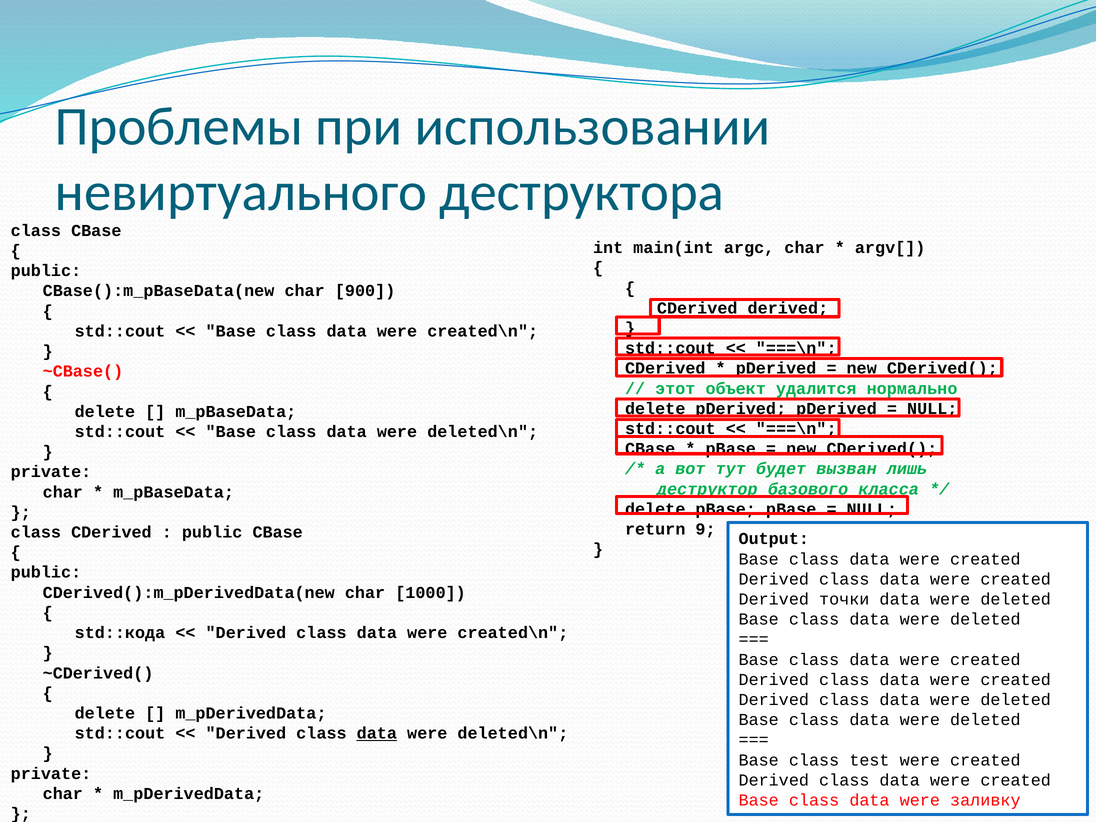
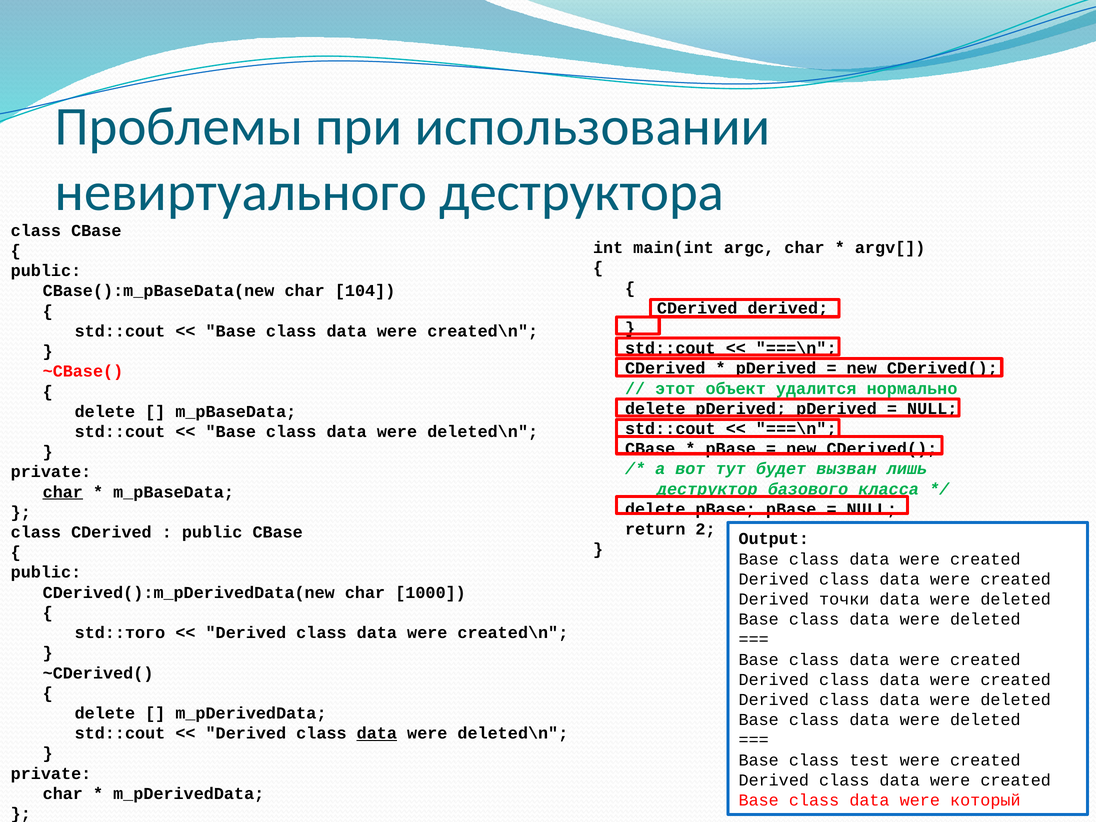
900: 900 -> 104 (365, 291)
char underline: none -> present (63, 492)
9: 9 -> 2 (706, 529)
std::кода: std::кода -> std::того (120, 633)
заливку: заливку -> который (985, 800)
